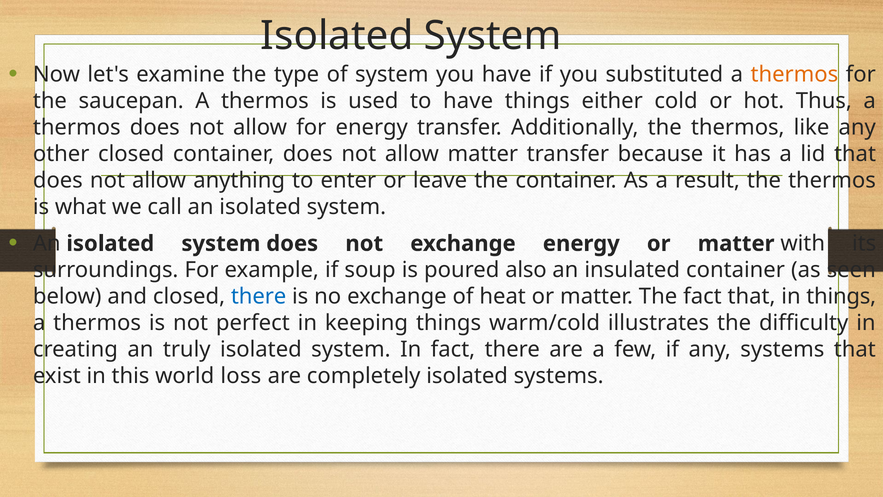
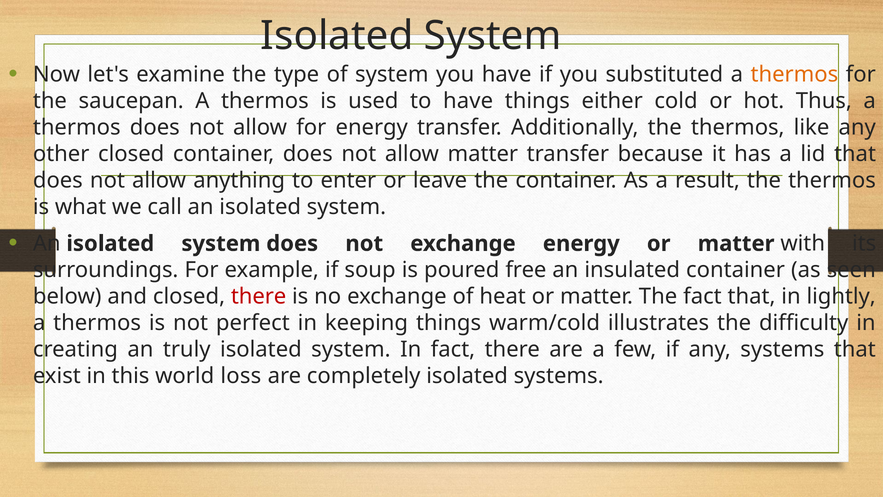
also: also -> free (526, 270)
there colour: blue -> red (259, 296)
in things: things -> lightly (841, 296)
